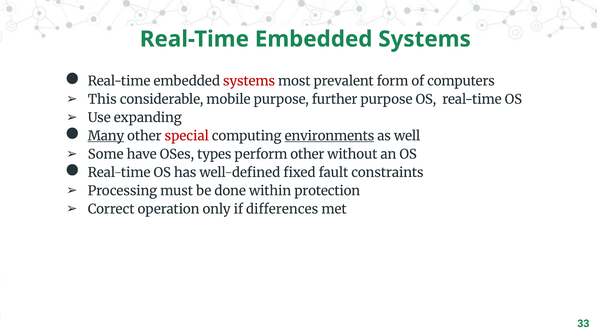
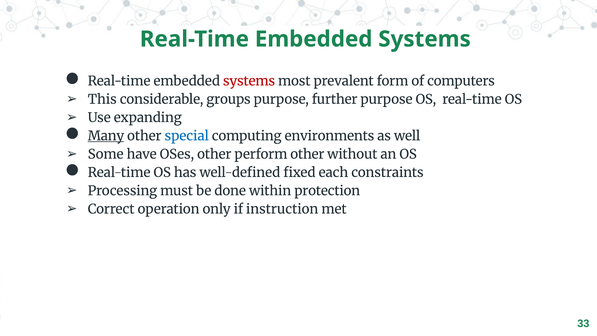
mobile: mobile -> groups (228, 99)
special colour: red -> blue (187, 136)
environments underline: present -> none (329, 136)
OSes types: types -> other (214, 154)
fault: fault -> each (333, 172)
differences: differences -> instruction (282, 209)
